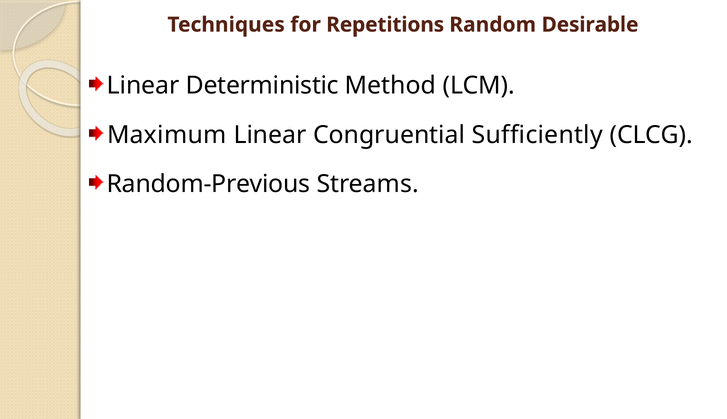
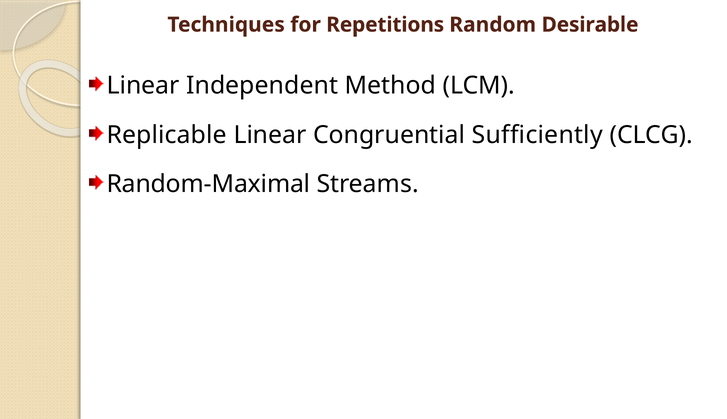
Deterministic: Deterministic -> Independent (262, 86)
Maximum: Maximum -> Replicable (167, 135)
Random-Previous: Random-Previous -> Random-Maximal (208, 184)
